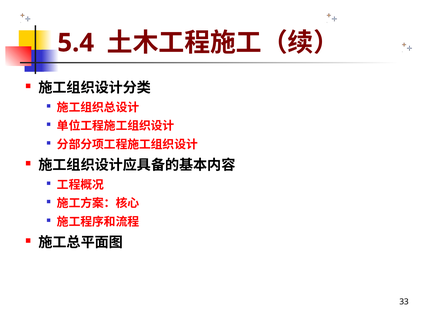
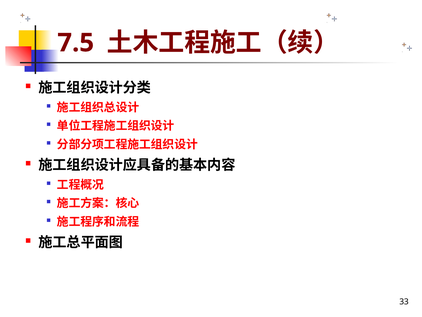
5.4: 5.4 -> 7.5 (76, 43)
